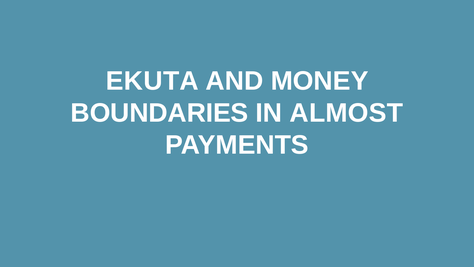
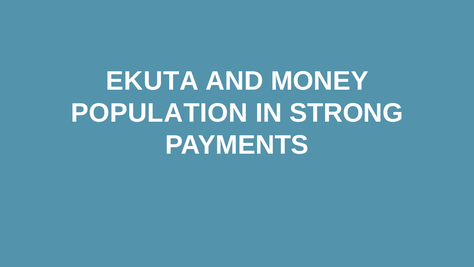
BOUNDARIES: BOUNDARIES -> POPULATION (159, 113)
ALMOST: ALMOST -> STRONG (346, 113)
